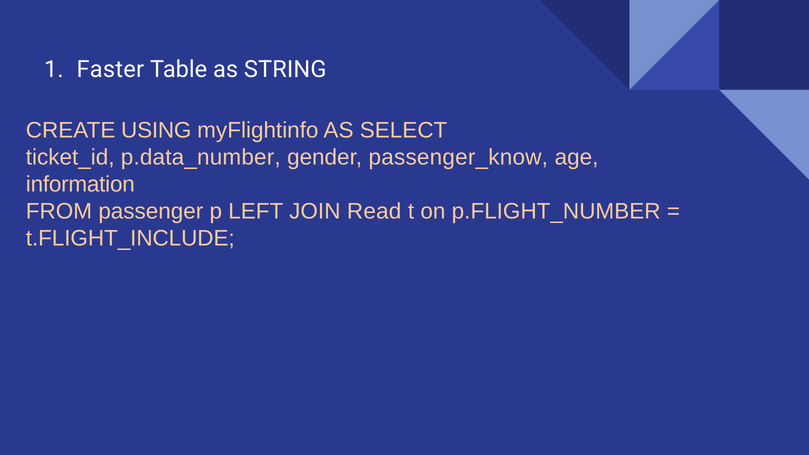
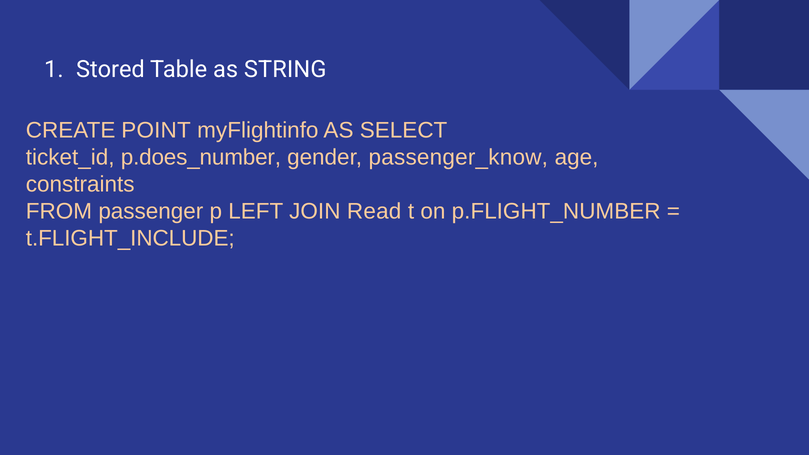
Faster: Faster -> Stored (110, 69)
USING: USING -> POINT (156, 130)
p.data_number: p.data_number -> p.does_number (201, 157)
information: information -> constraints (80, 184)
